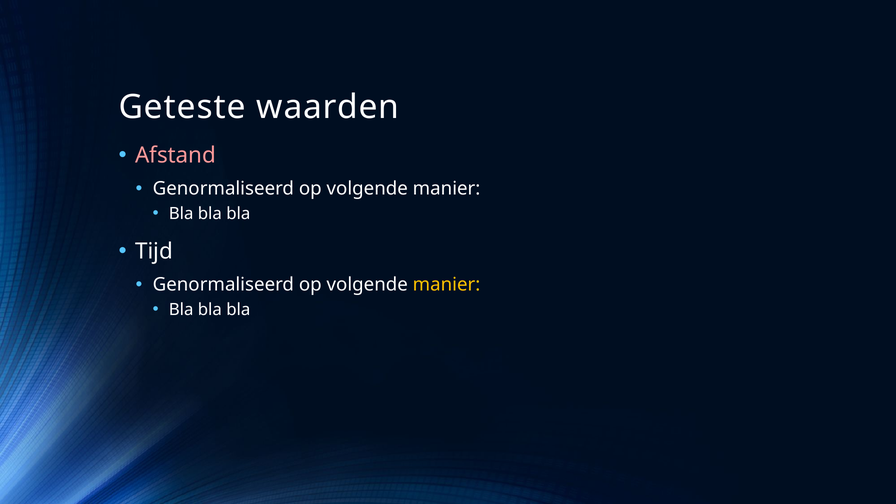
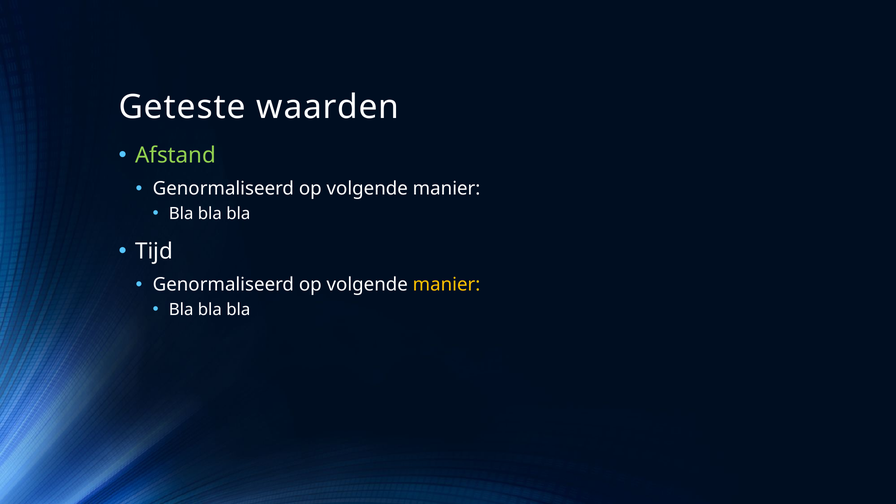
Afstand colour: pink -> light green (176, 155)
